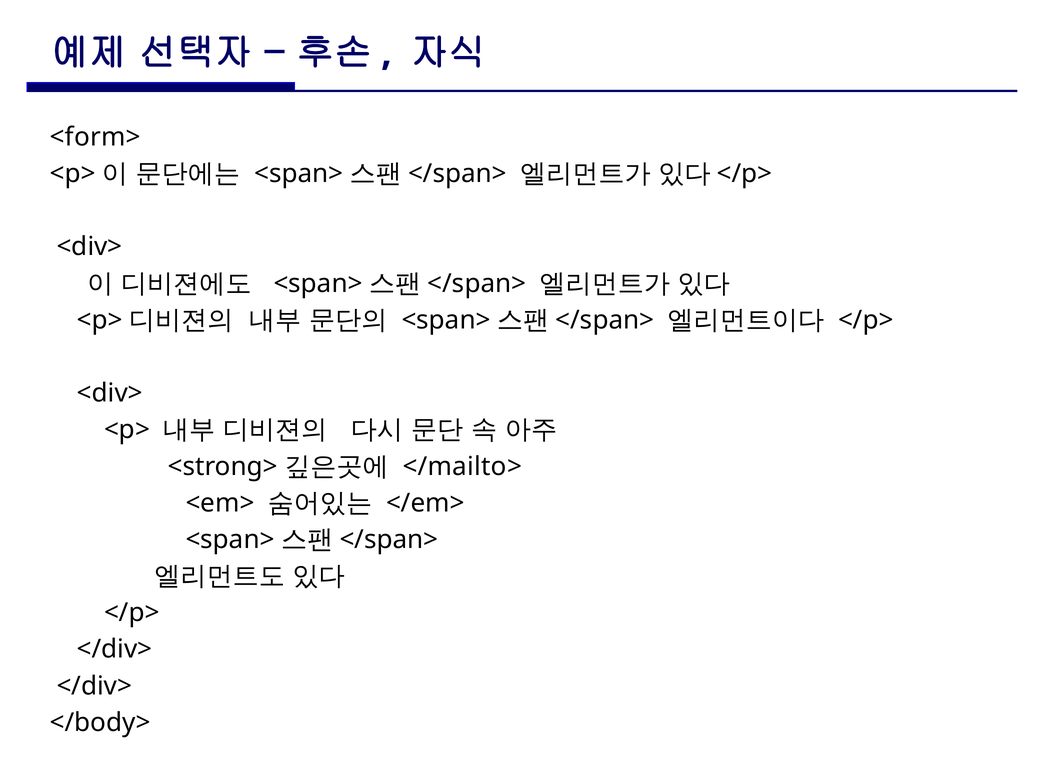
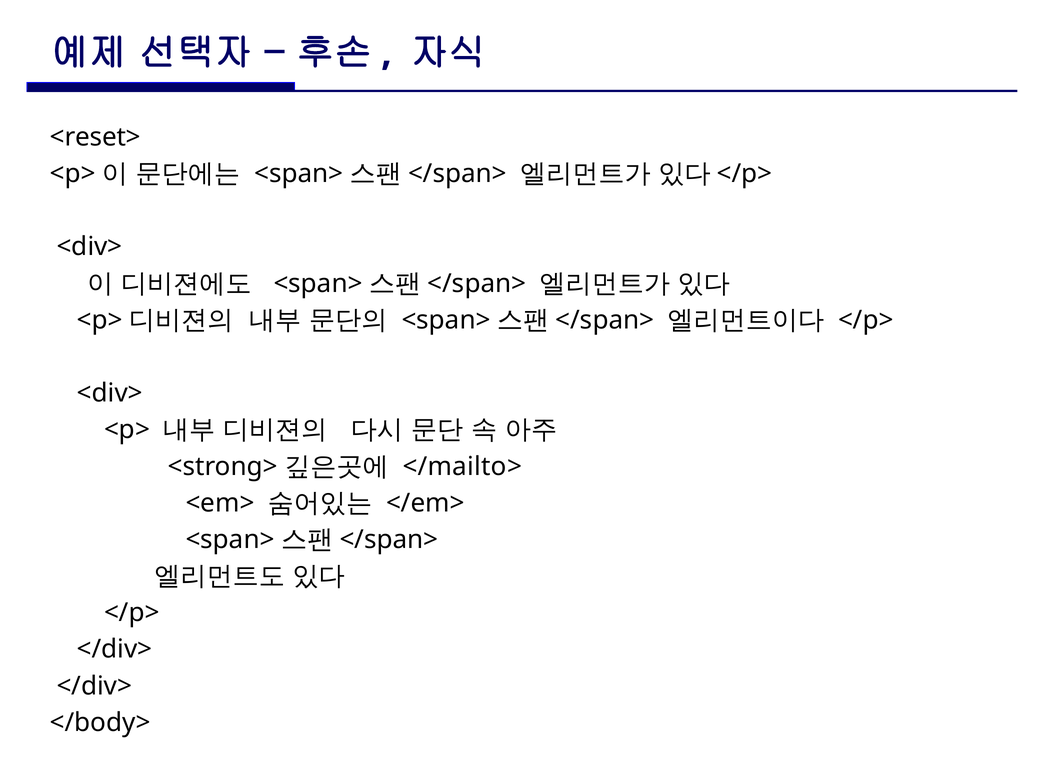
<form>: <form> -> <reset> (95, 137)
